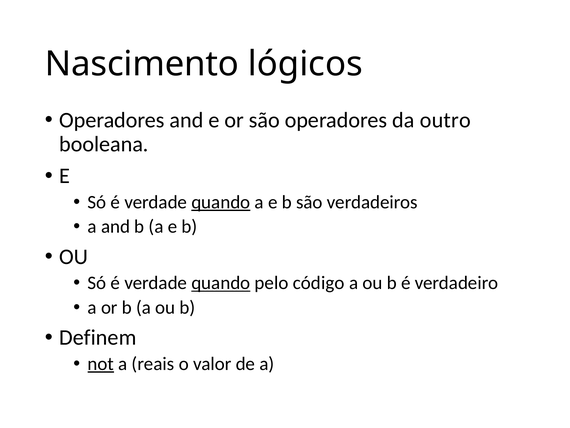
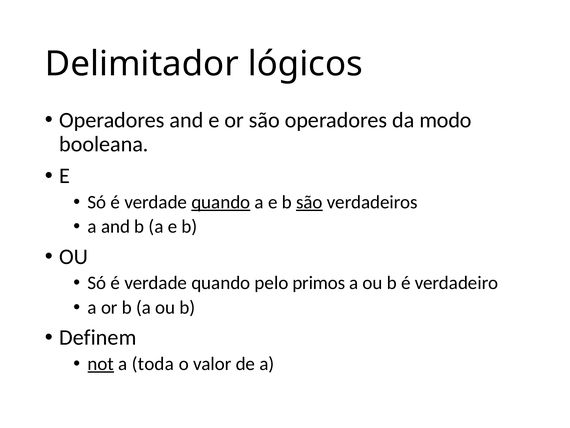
Nascimento: Nascimento -> Delimitador (142, 64)
outro: outro -> modo (446, 120)
são underline: none -> present (309, 202)
quando underline: present -> none (221, 283)
código: código -> primos (319, 283)
reais: reais -> toda (153, 363)
